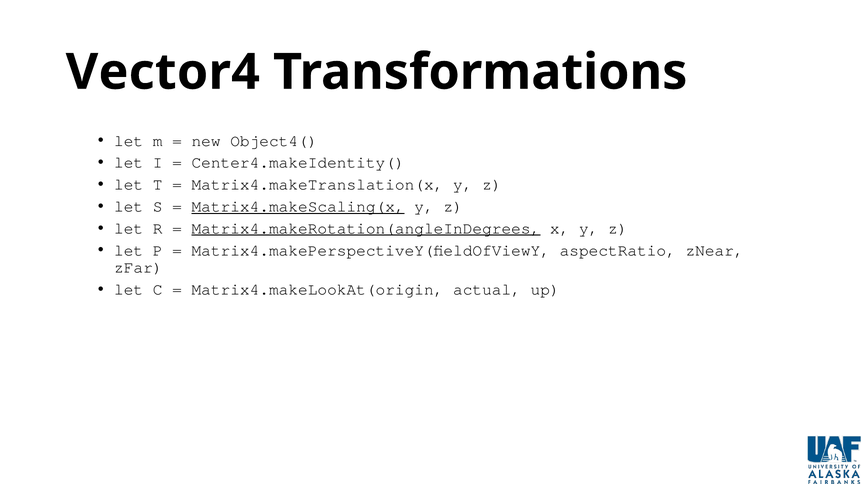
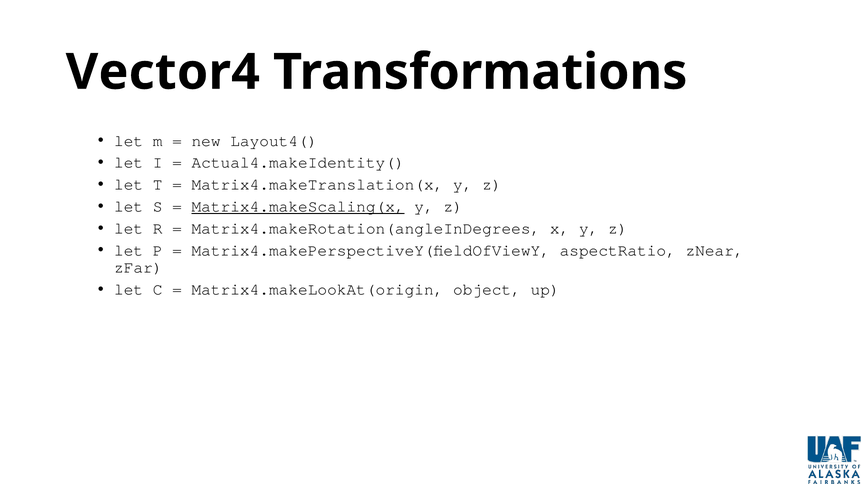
Object4(: Object4( -> Layout4( (274, 141)
Center4.makeIdentity(: Center4.makeIdentity( -> Actual4.makeIdentity( (298, 163)
Matrix4.makeRotation(angleInDegrees underline: present -> none (366, 228)
actual: actual -> object (487, 290)
